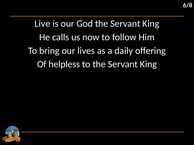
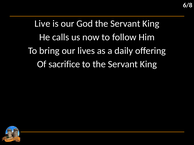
helpless: helpless -> sacrifice (64, 64)
